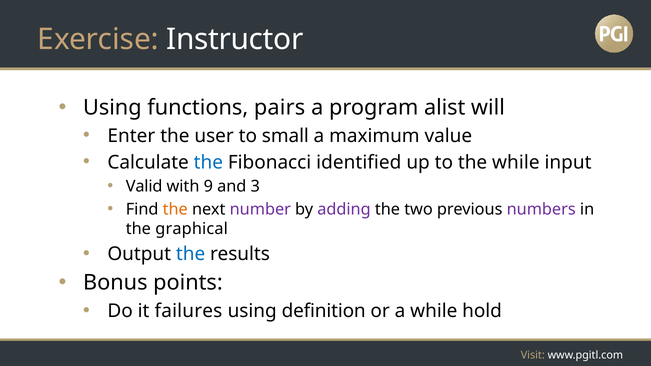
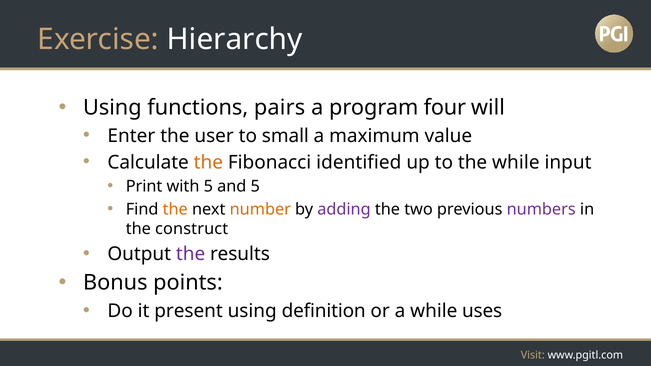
Instructor: Instructor -> Hierarchy (235, 39)
alist: alist -> four (445, 108)
the colour: blue -> orange (208, 162)
Valid: Valid -> Print (144, 187)
with 9: 9 -> 5 (208, 187)
and 3: 3 -> 5 (255, 187)
number colour: purple -> orange (260, 209)
graphical: graphical -> construct (192, 229)
the colour: blue -> purple (191, 254)
failures: failures -> present (189, 311)
hold: hold -> uses (482, 311)
